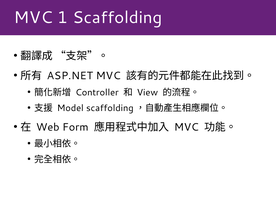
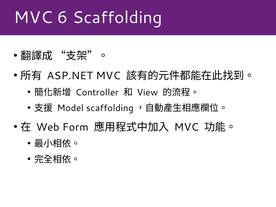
1: 1 -> 6 (63, 18)
